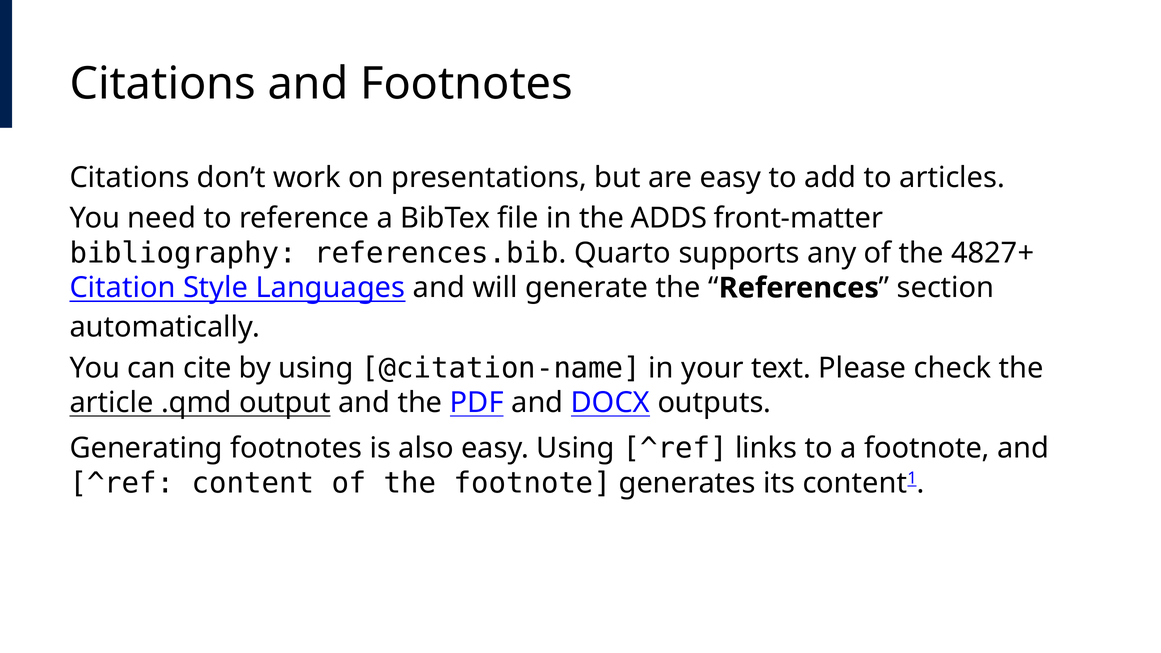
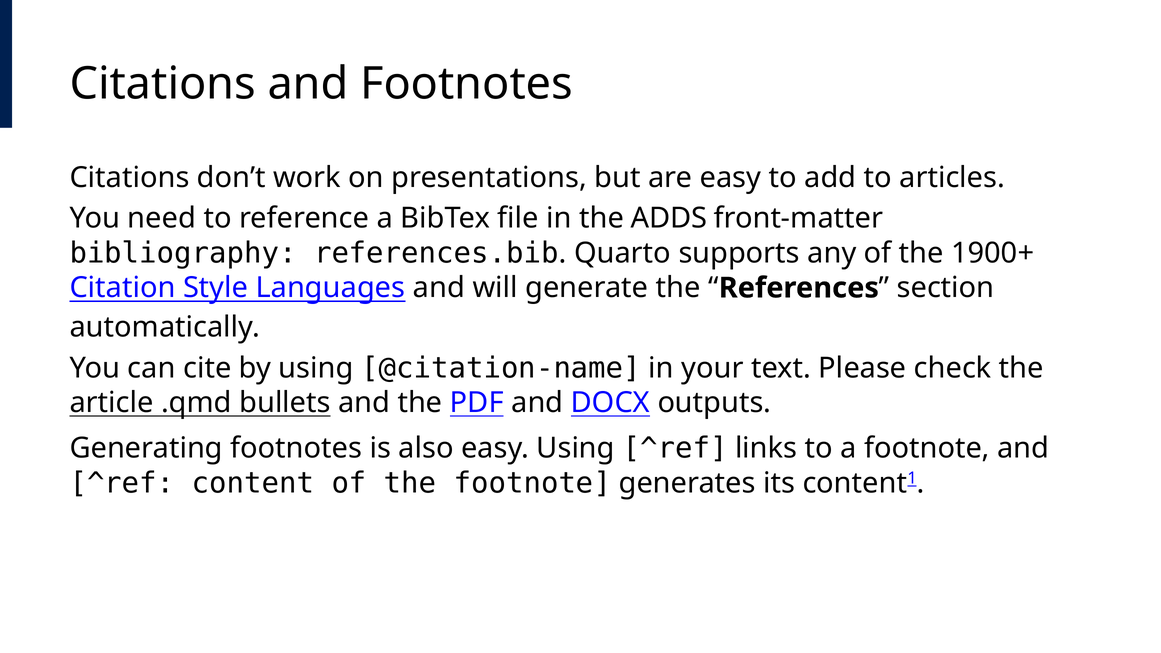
4827+: 4827+ -> 1900+ (993, 253)
output: output -> bullets (285, 403)
